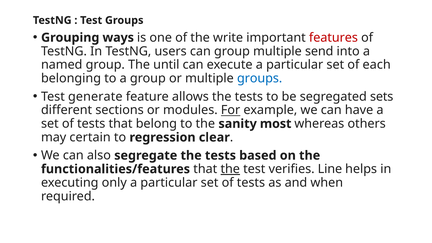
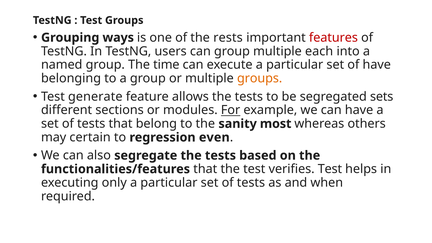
write: write -> rests (228, 38)
send: send -> each (319, 51)
until: until -> time (166, 65)
of each: each -> have (377, 65)
groups colour: blue -> orange (260, 78)
clear: clear -> even (214, 137)
the underline: present -> none (230, 169)
verifies Line: Line -> Test (330, 169)
